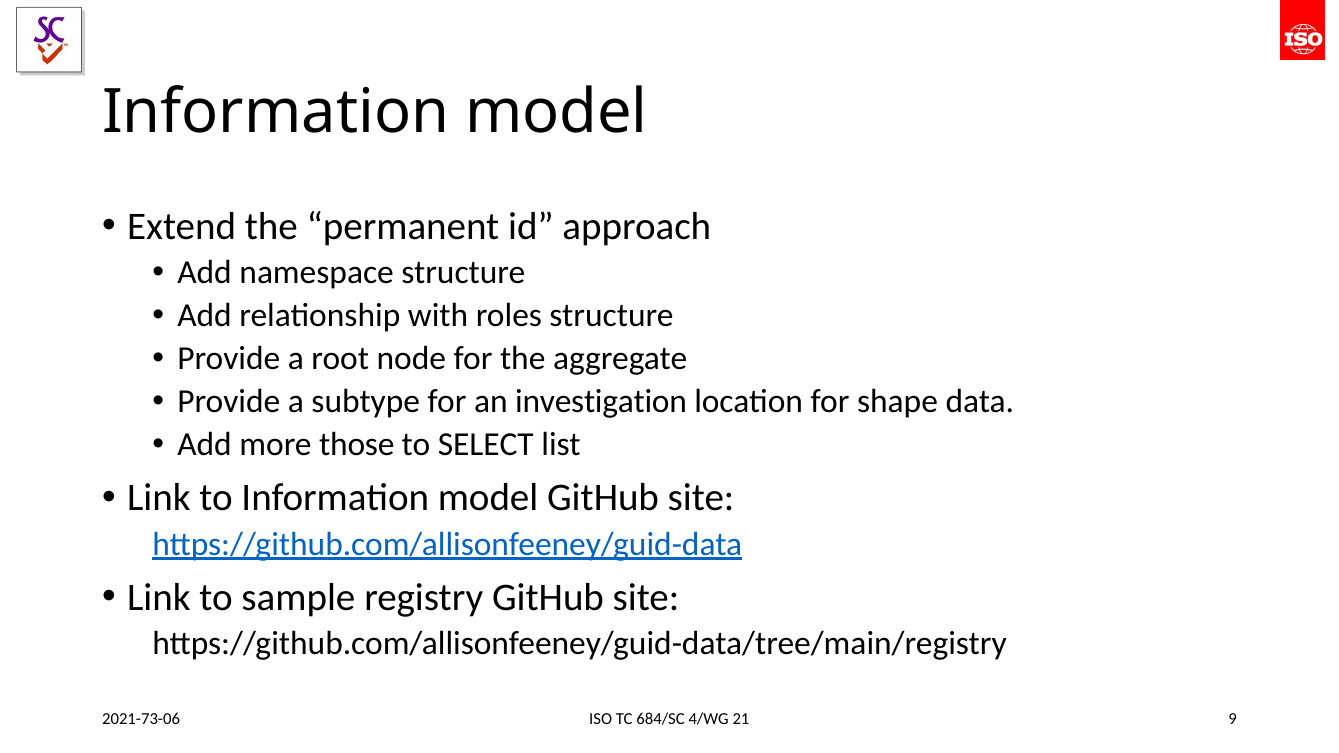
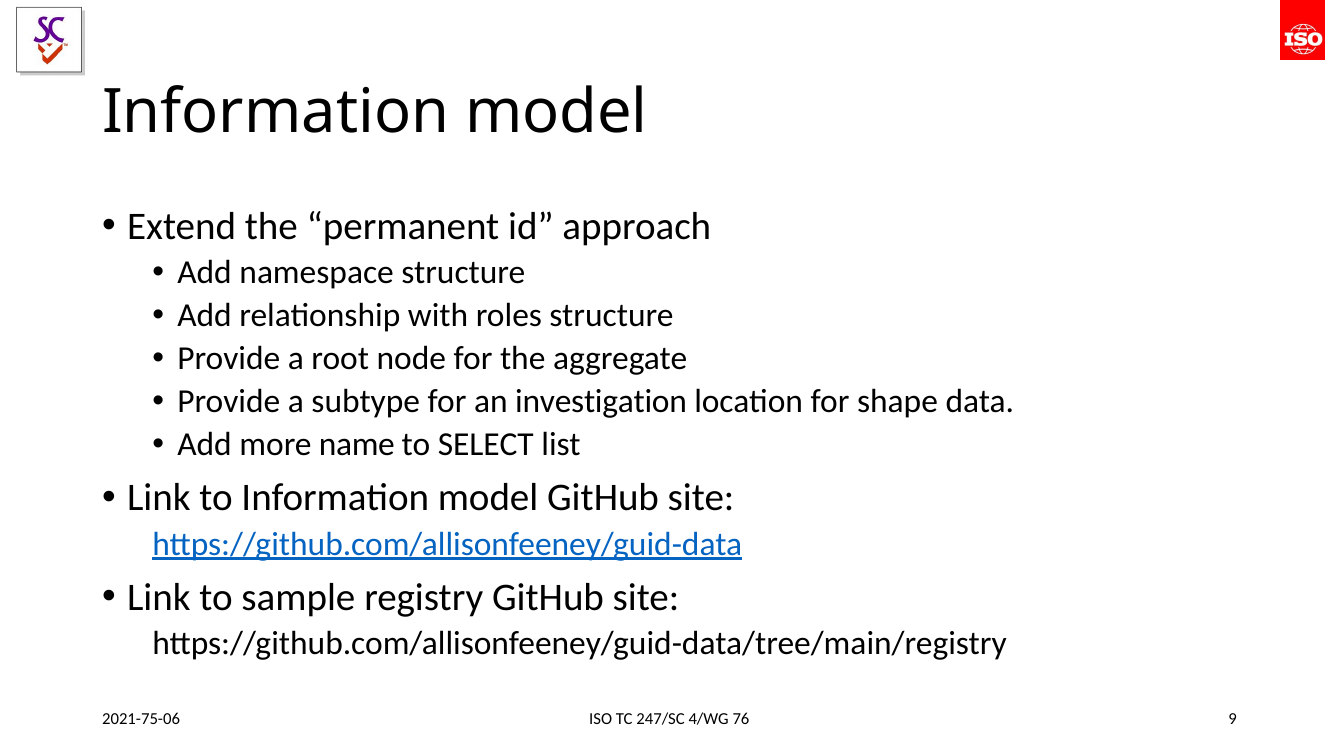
those: those -> name (357, 445)
2021-73-06: 2021-73-06 -> 2021-75-06 (141, 719)
684/SC: 684/SC -> 247/SC (661, 719)
21: 21 -> 76 (741, 719)
